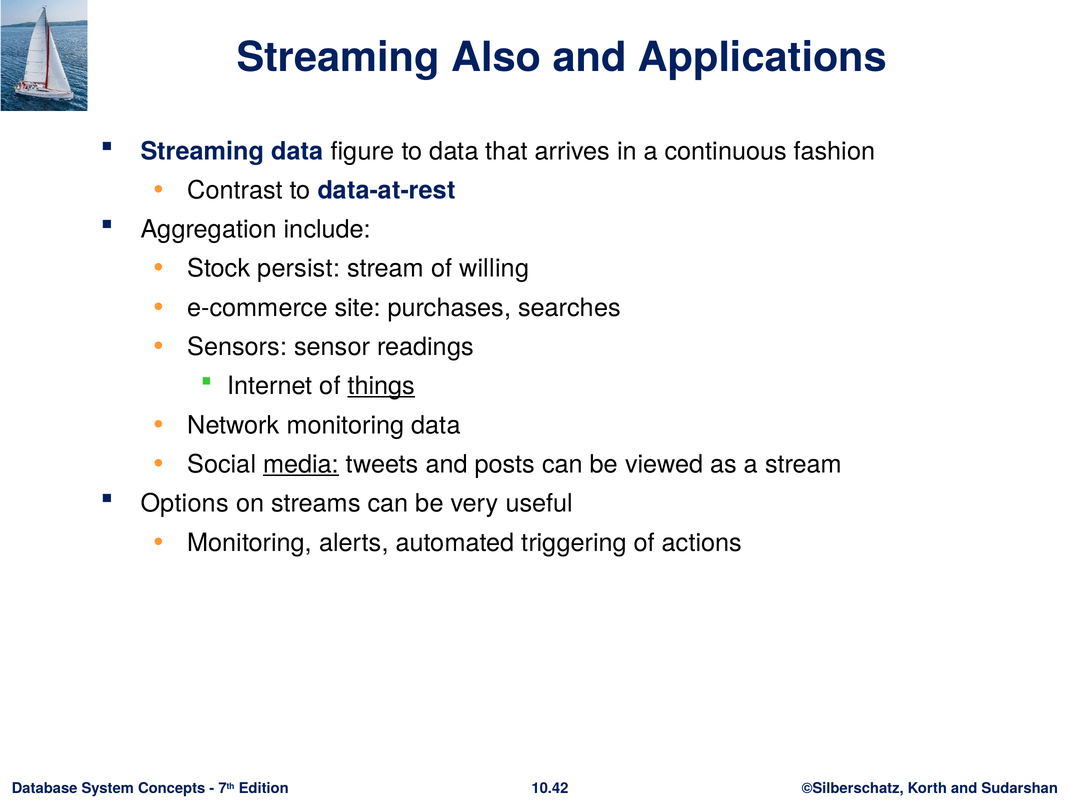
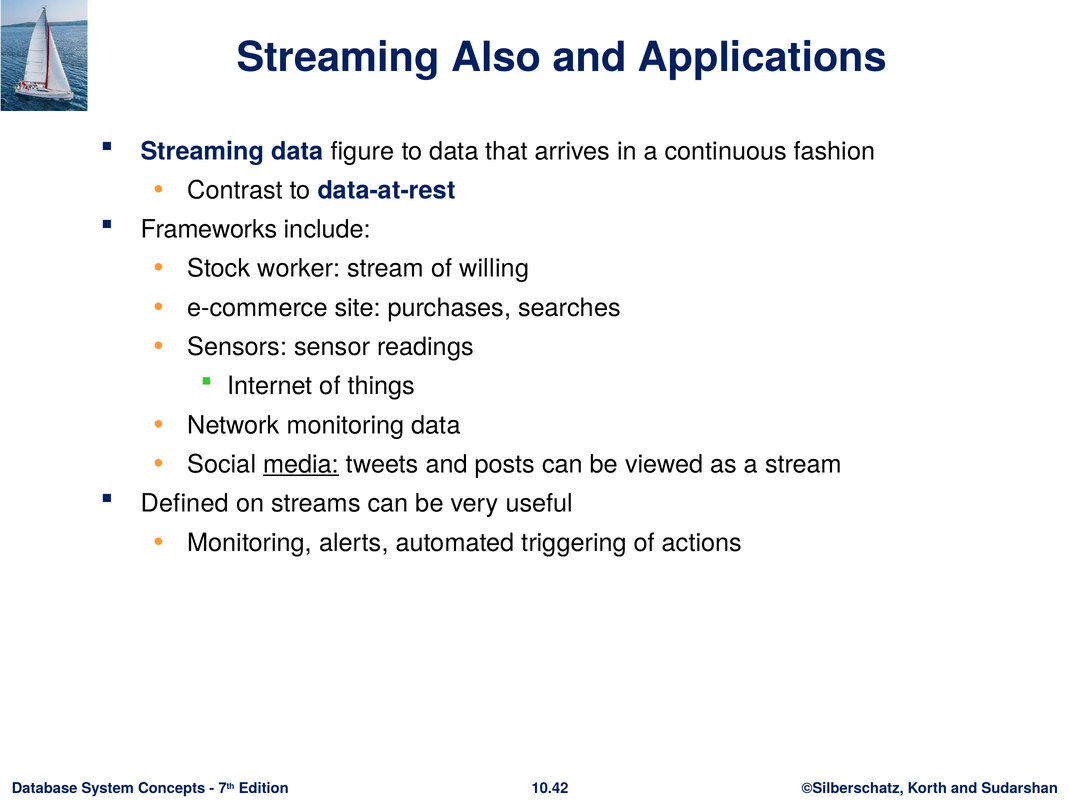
Aggregation: Aggregation -> Frameworks (209, 229)
persist: persist -> worker (299, 269)
things underline: present -> none (381, 386)
Options: Options -> Defined (185, 503)
